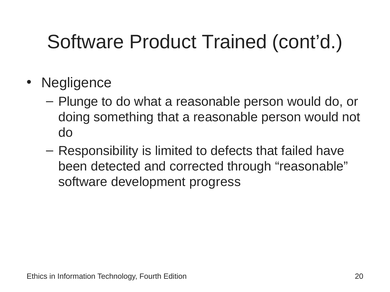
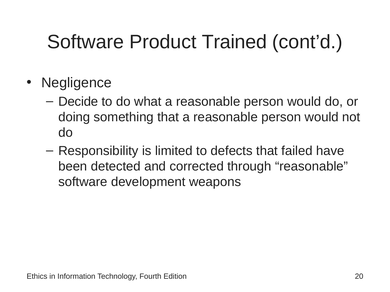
Plunge: Plunge -> Decide (78, 102)
progress: progress -> weapons (215, 182)
